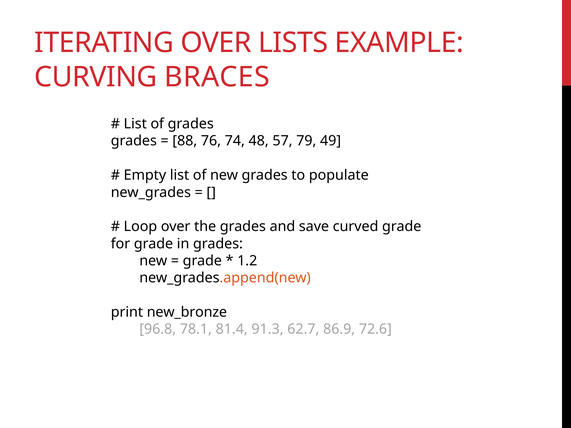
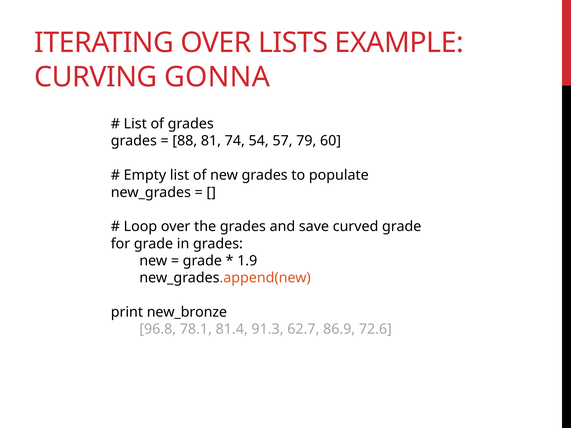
BRACES: BRACES -> GONNA (217, 77)
76: 76 -> 81 (211, 141)
48: 48 -> 54 (259, 141)
49: 49 -> 60 (331, 141)
1.2: 1.2 -> 1.9 (247, 261)
